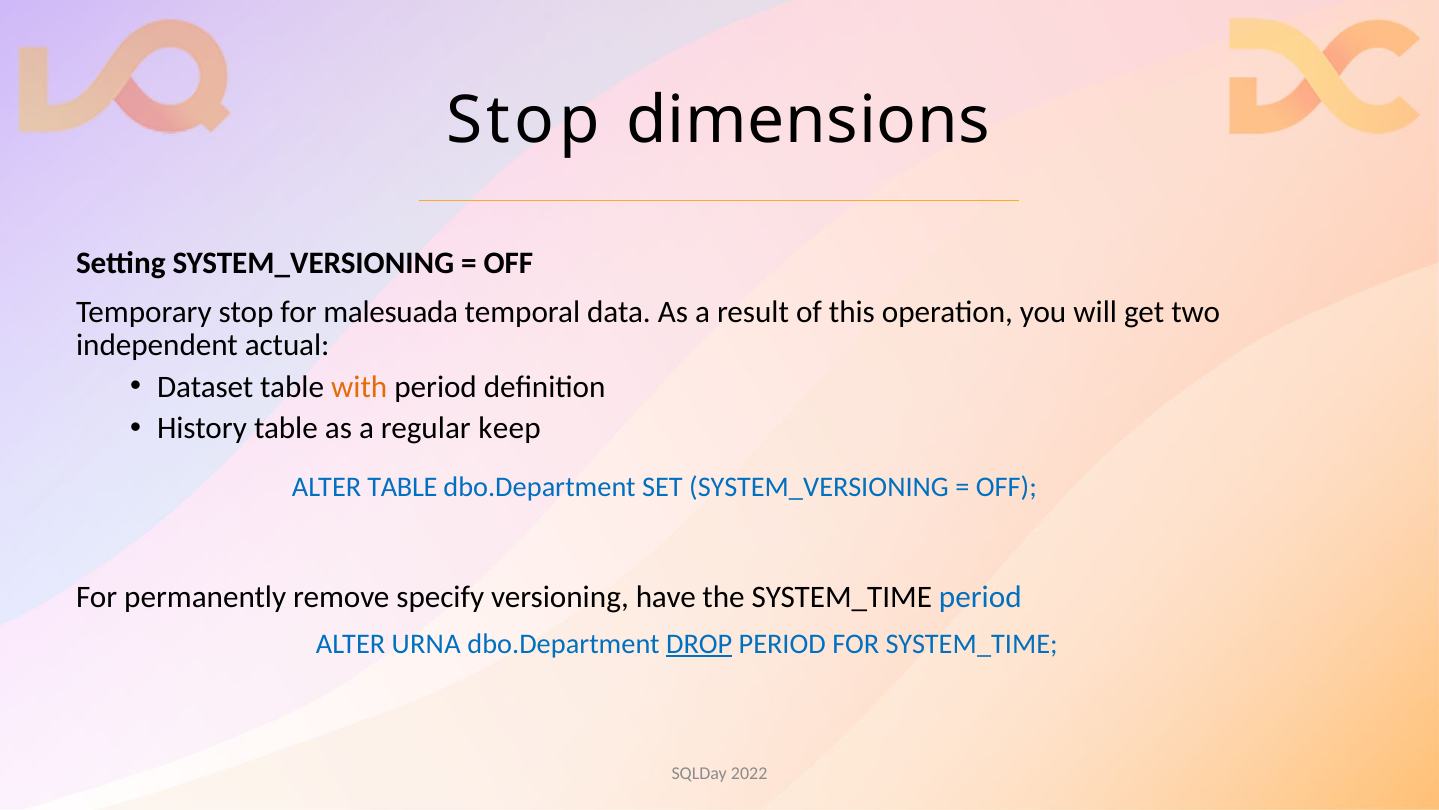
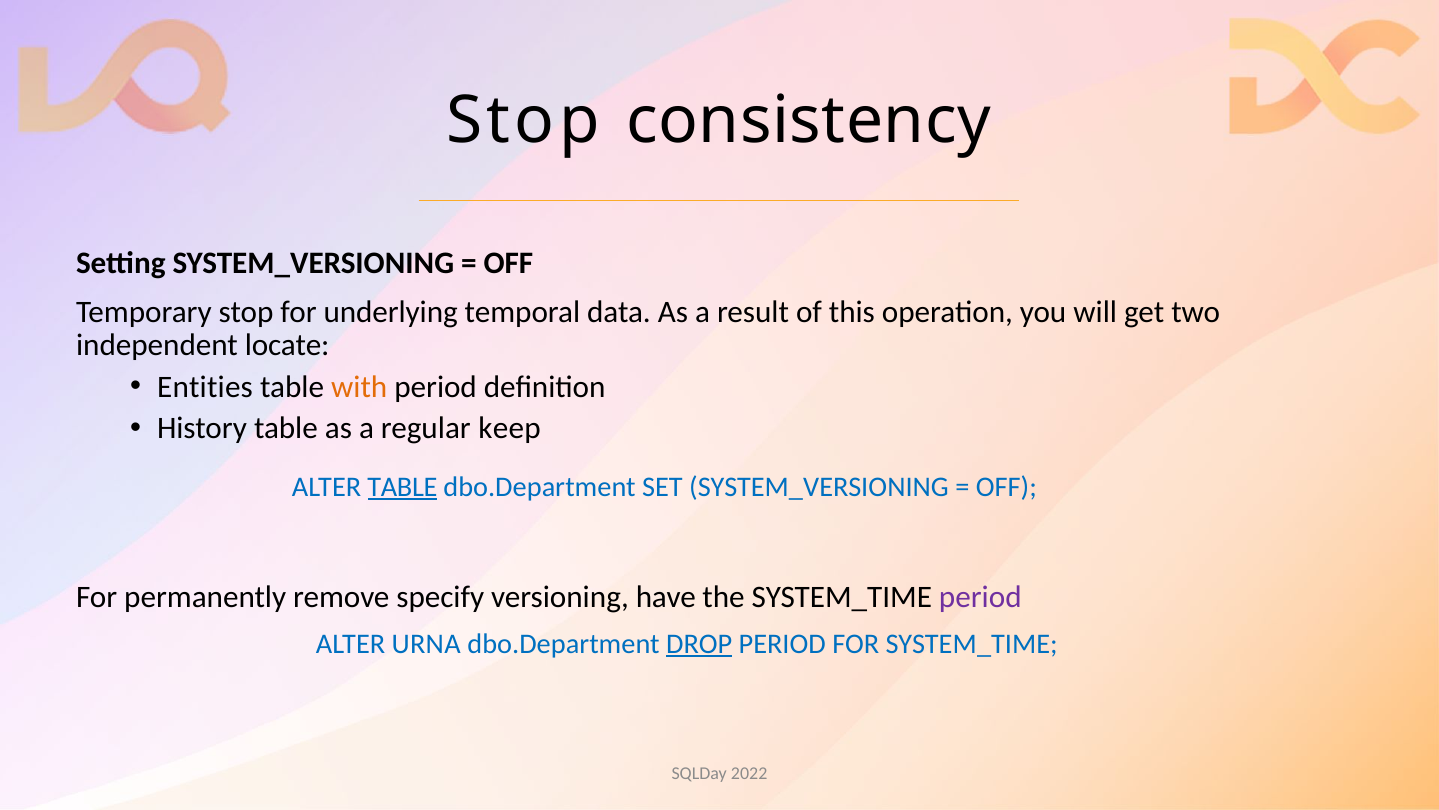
dimensions: dimensions -> consistency (809, 121)
malesuada: malesuada -> underlying (391, 312)
actual: actual -> locate (287, 345)
Dataset: Dataset -> Entities (205, 387)
TABLE underline: none -> present (402, 487)
period colour: blue -> purple (980, 597)
